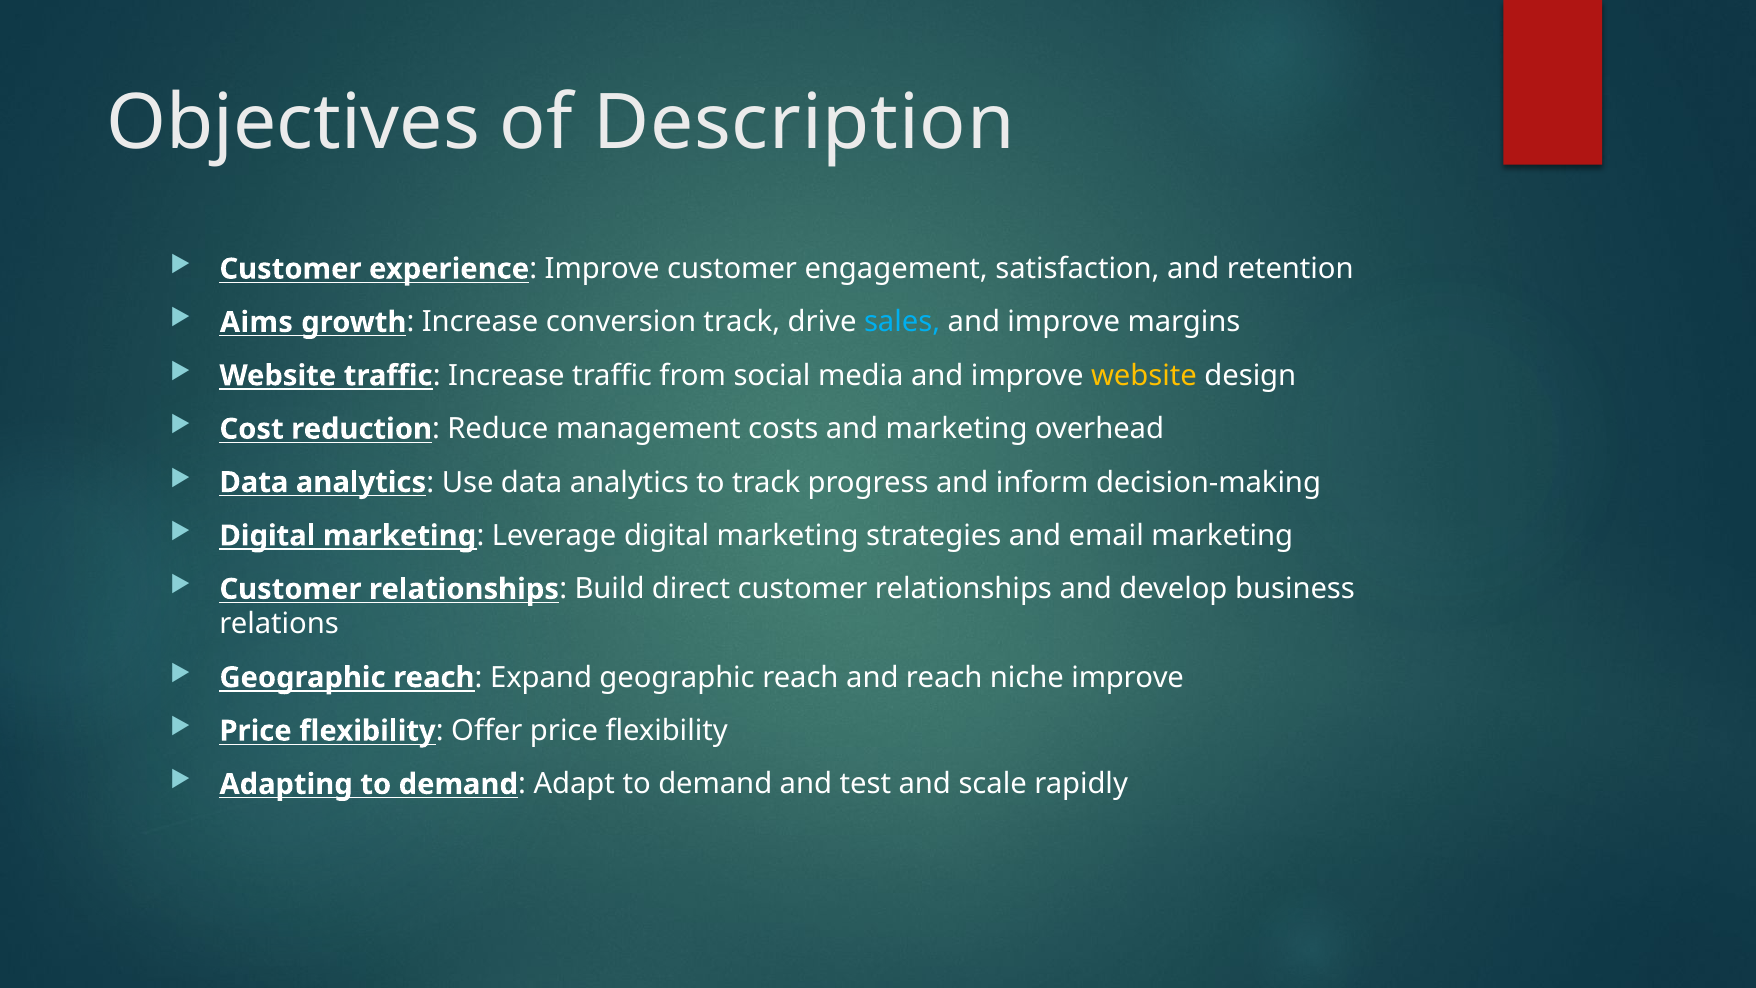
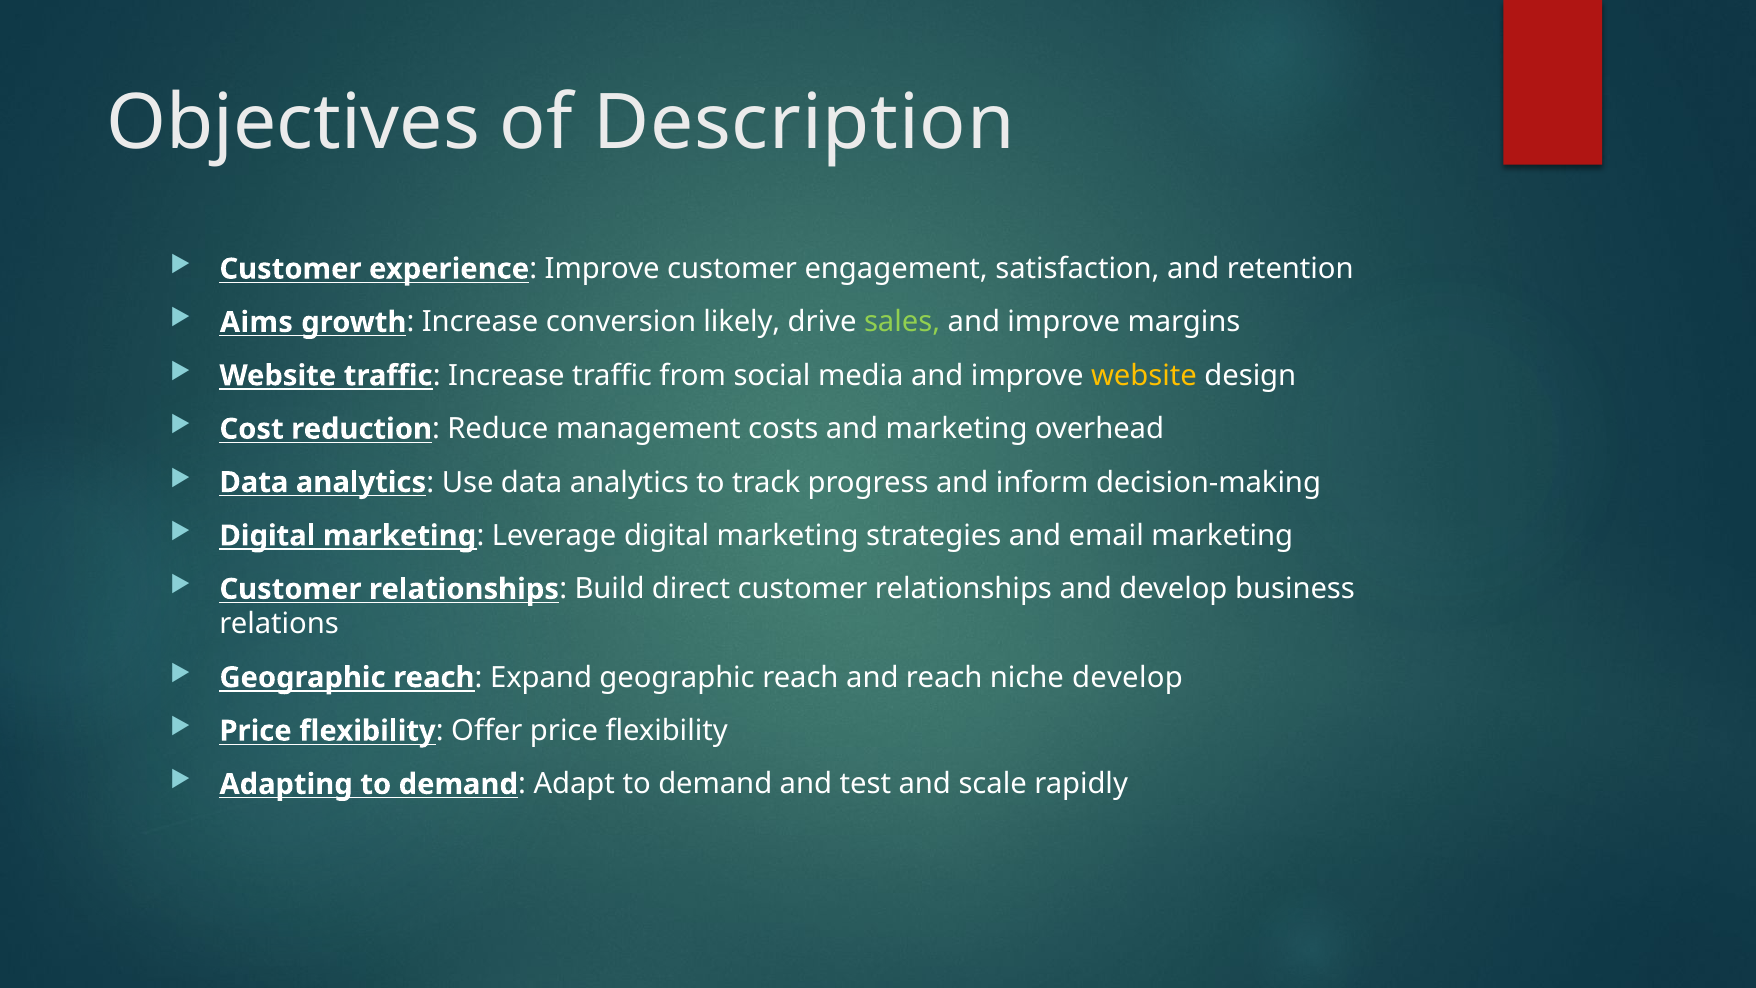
conversion track: track -> likely (742, 322)
sales colour: light blue -> light green (902, 322)
niche improve: improve -> develop (1127, 677)
